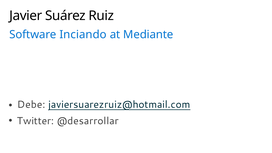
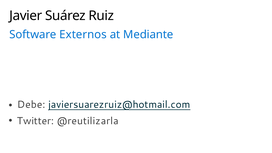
Inciando: Inciando -> Externos (83, 35)
@desarrollar: @desarrollar -> @reutilizarla (88, 121)
